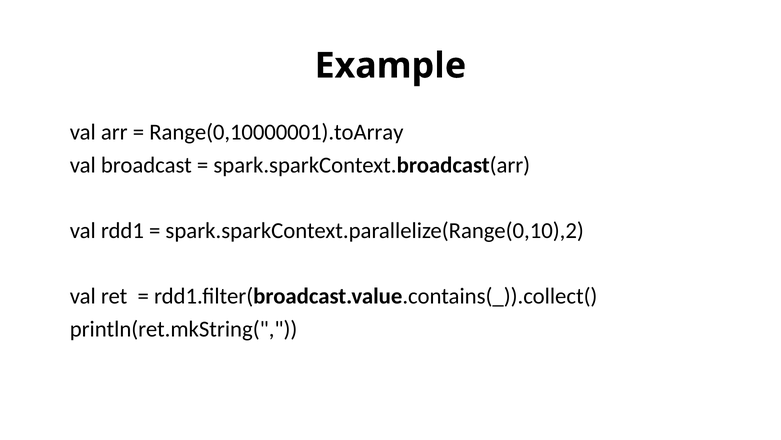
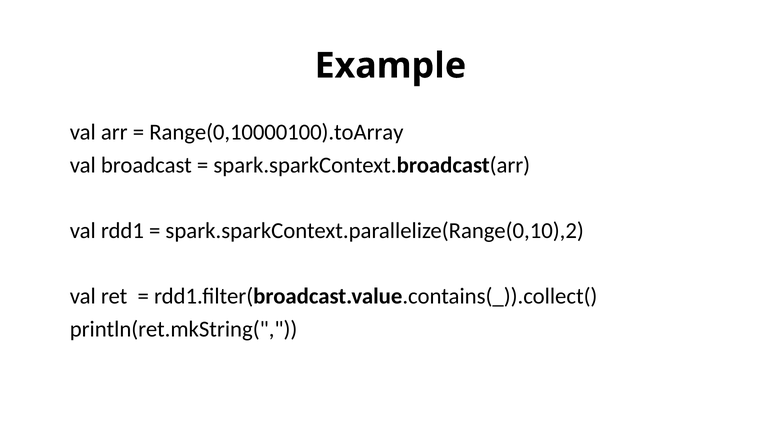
Range(0,10000001).toArray: Range(0,10000001).toArray -> Range(0,10000100).toArray (276, 132)
